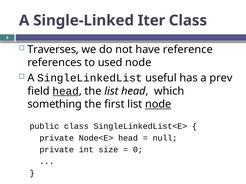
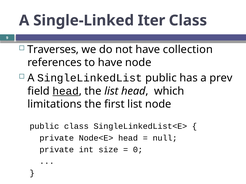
reference: reference -> collection (188, 50)
to used: used -> have (110, 63)
SingleLinkedList useful: useful -> public (161, 78)
something: something -> limitations (55, 104)
node underline: present -> none (158, 104)
